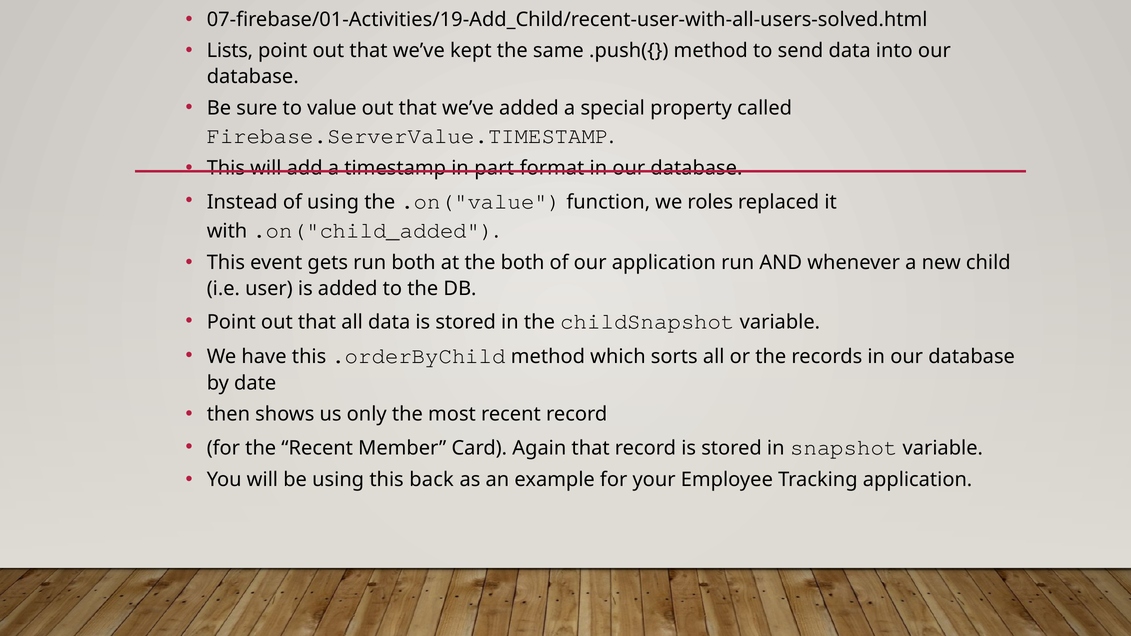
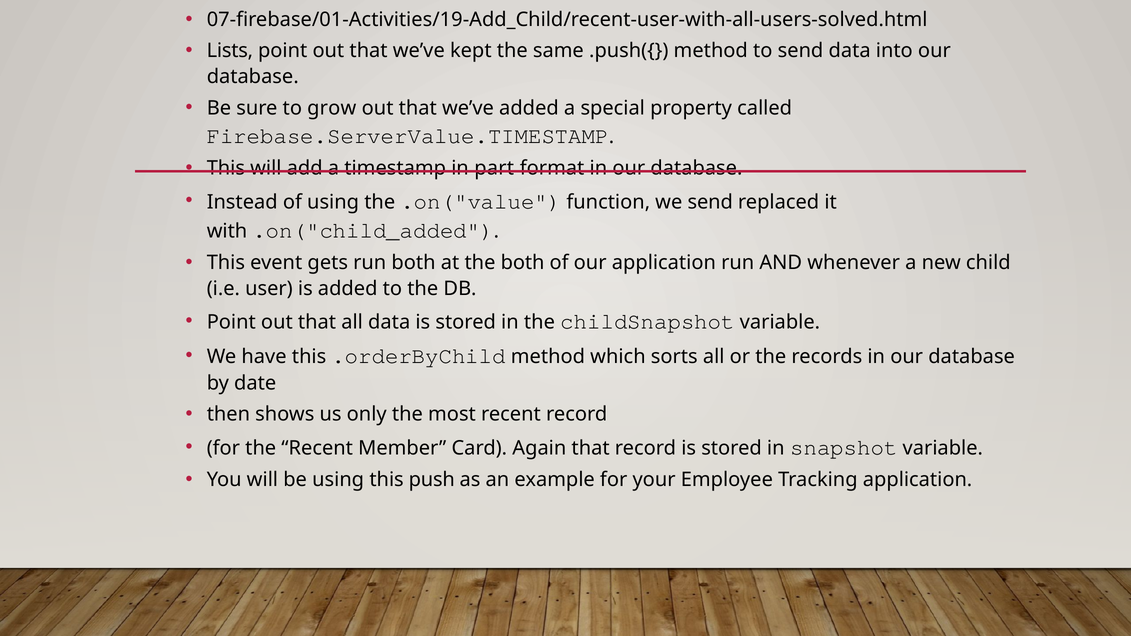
value: value -> grow (332, 108)
we roles: roles -> send (710, 202)
back: back -> push (432, 480)
